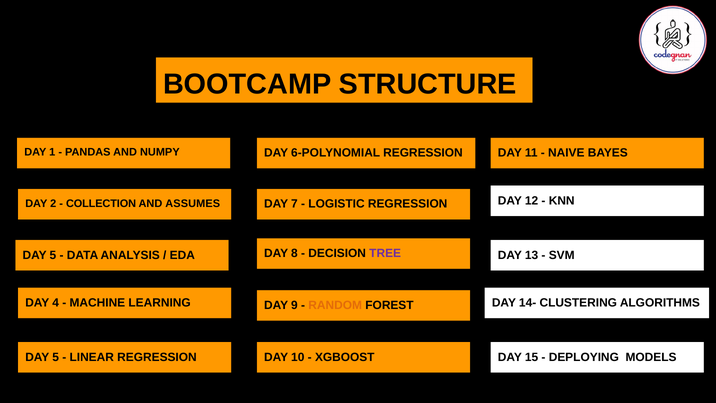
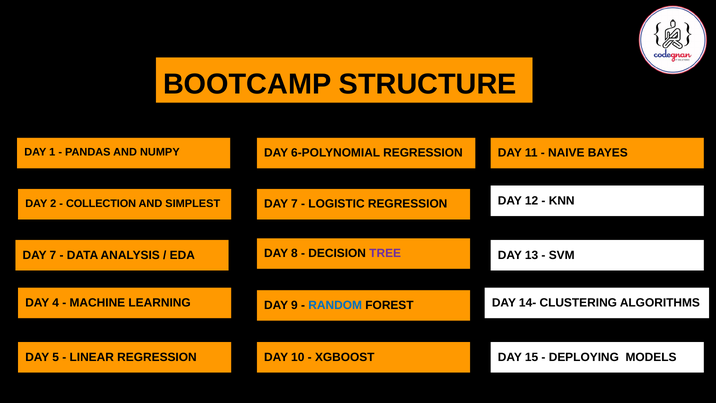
ASSUMES: ASSUMES -> SIMPLEST (193, 203)
5: 5 -> 7 (53, 255)
RANDOM colour: orange -> blue (335, 305)
